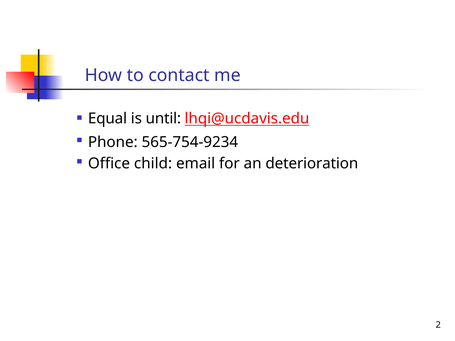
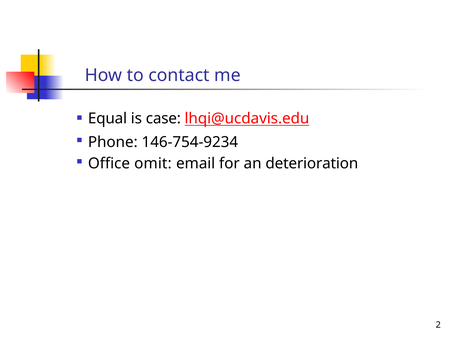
until: until -> case (163, 119)
565-754-9234: 565-754-9234 -> 146-754-9234 (190, 142)
child: child -> omit (153, 164)
